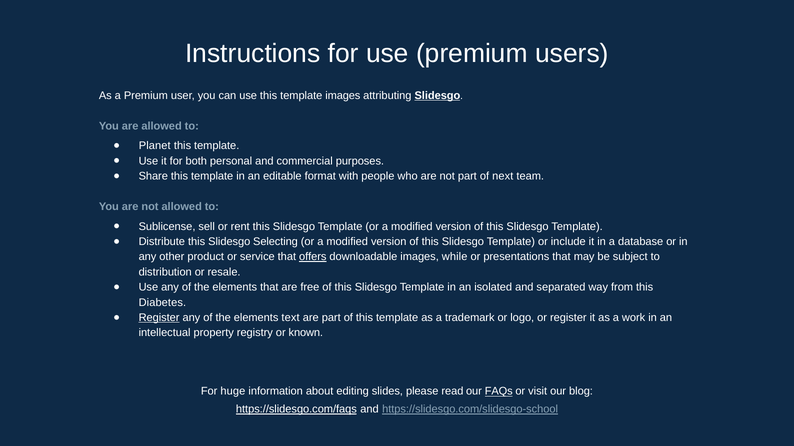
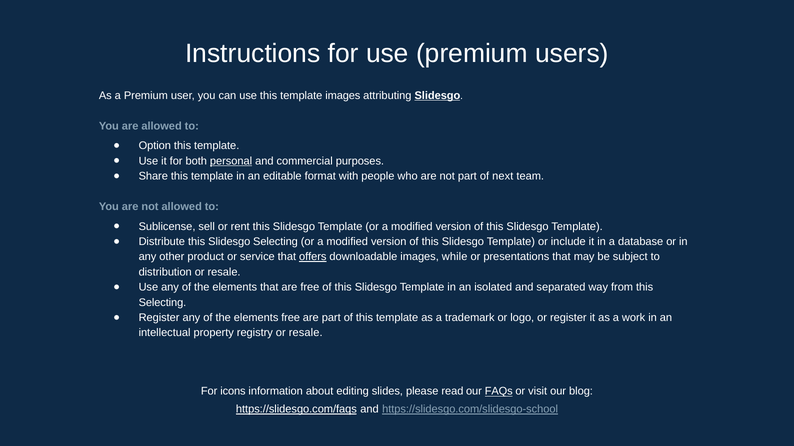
Planet: Planet -> Option (155, 146)
personal underline: none -> present (231, 161)
Diabetes: Diabetes -> Selecting (162, 303)
Register underline: present -> none (159, 318)
elements text: text -> free (291, 318)
registry or known: known -> resale (306, 333)
huge: huge -> icons (233, 392)
